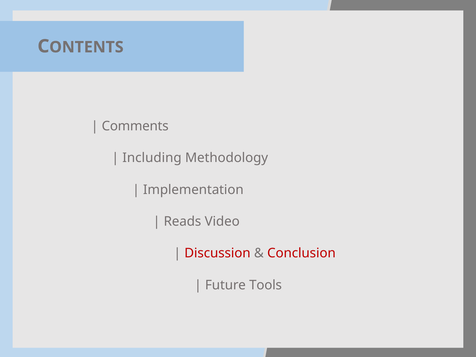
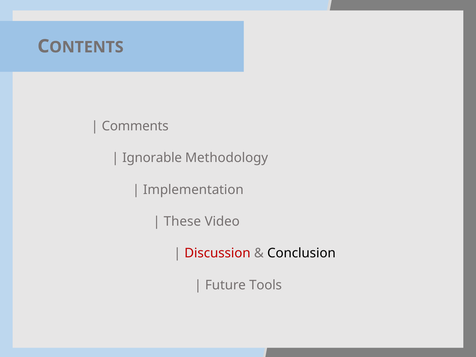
Including: Including -> Ignorable (152, 158)
Reads: Reads -> These (182, 221)
Conclusion colour: red -> black (301, 253)
